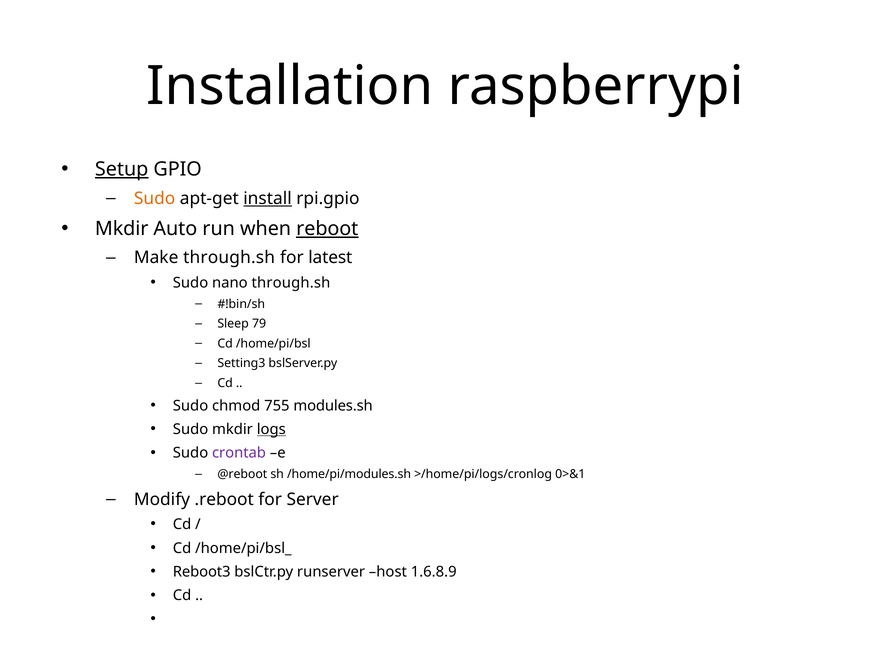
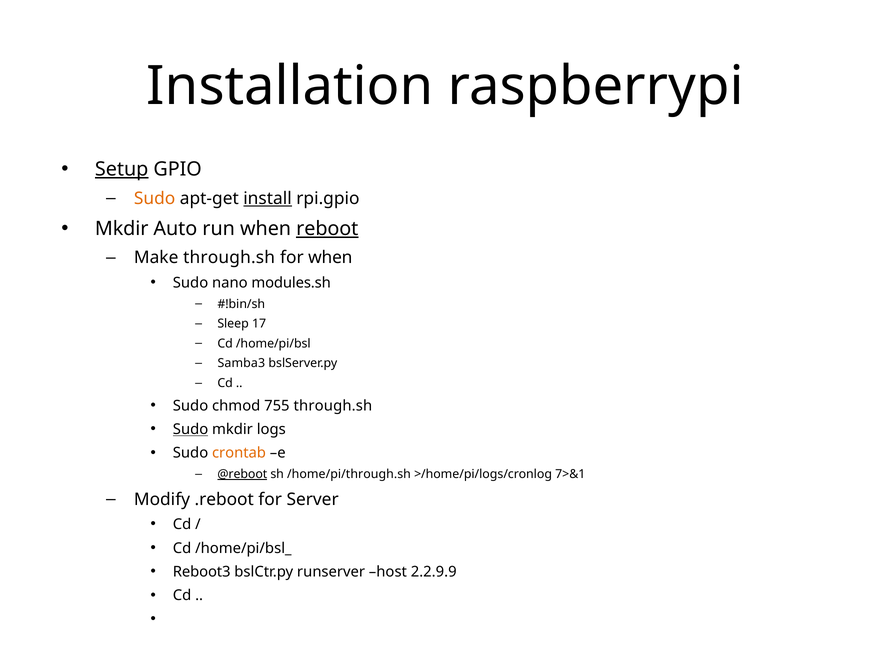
for latest: latest -> when (330, 258)
nano through.sh: through.sh -> modules.sh (291, 283)
79: 79 -> 17 (259, 324)
Setting3: Setting3 -> Samba3 (241, 364)
755 modules.sh: modules.sh -> through.sh (333, 406)
Sudo underline: none -> present (191, 430)
logs underline: present -> none (271, 430)
crontab colour: purple -> orange (239, 453)
@reboot underline: none -> present (242, 474)
/home/pi/modules.sh: /home/pi/modules.sh -> /home/pi/through.sh (349, 474)
0>&1: 0>&1 -> 7>&1 (570, 474)
1.6.8.9: 1.6.8.9 -> 2.2.9.9 (434, 572)
